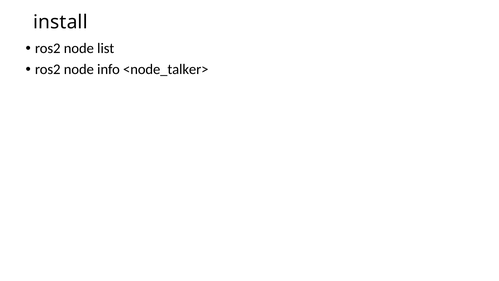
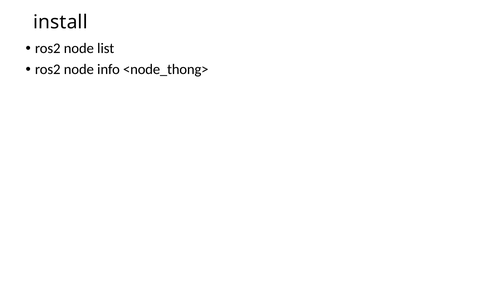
<node_talker>: <node_talker> -> <node_thong> (166, 69)
